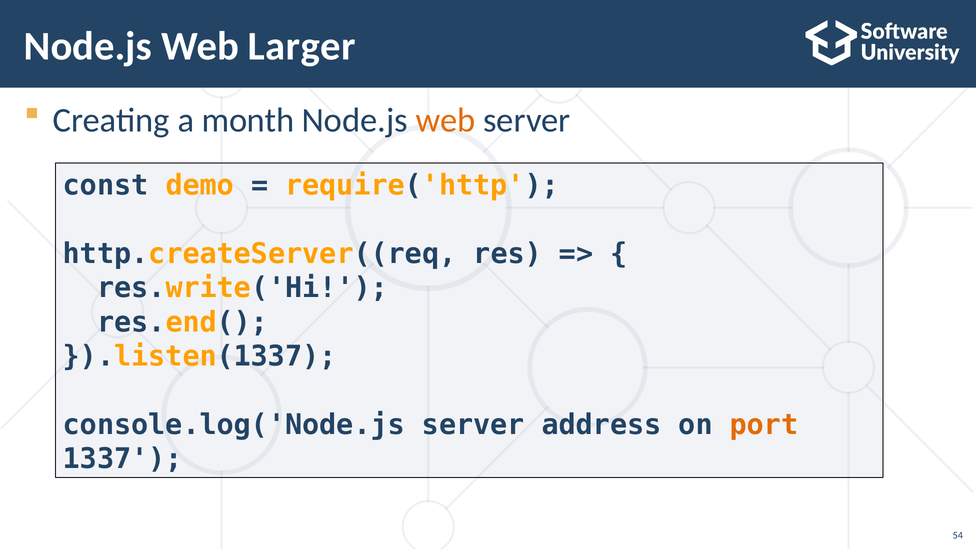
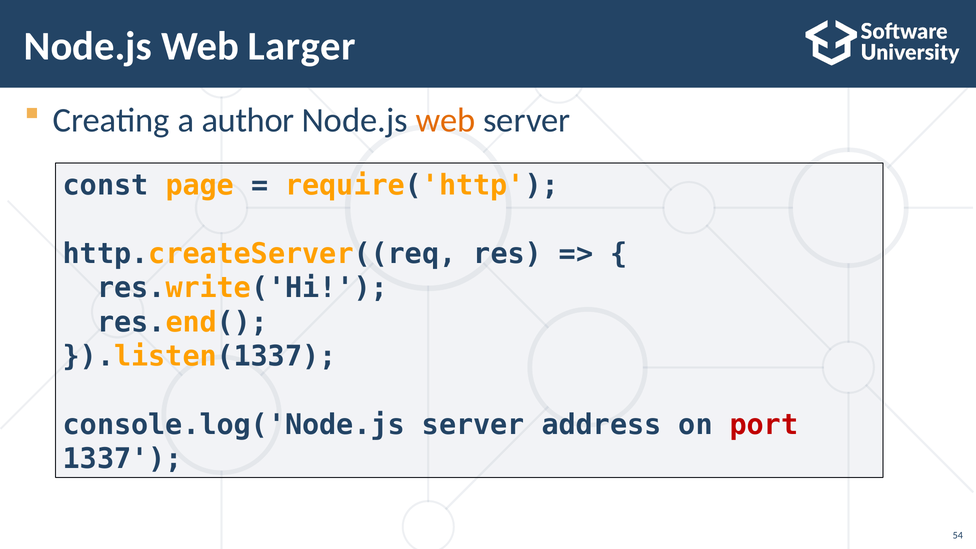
month: month -> author (248, 120)
demo: demo -> page (200, 185)
port colour: orange -> red (764, 425)
